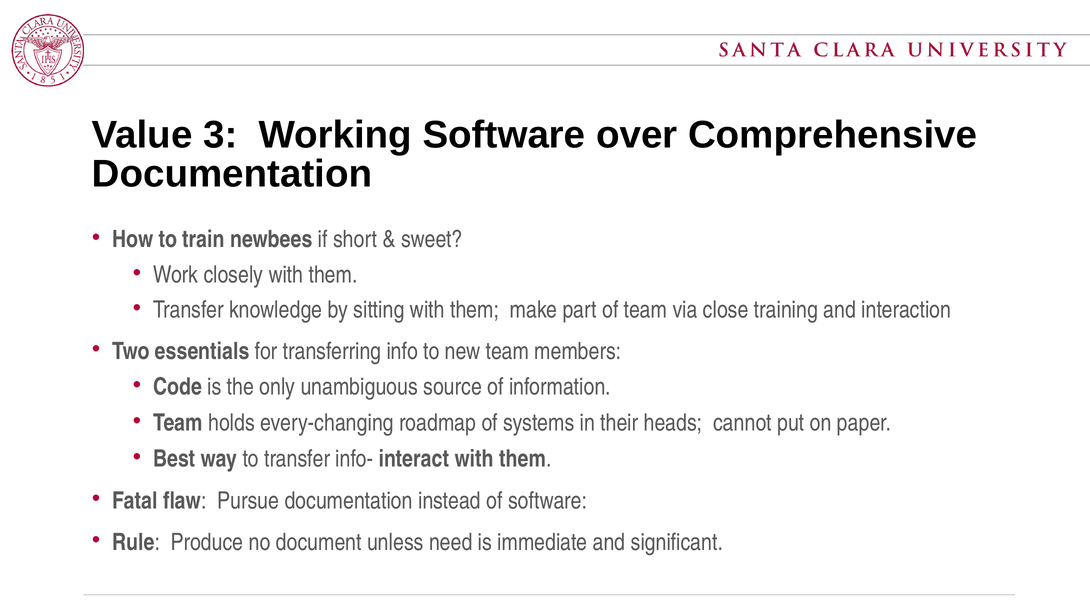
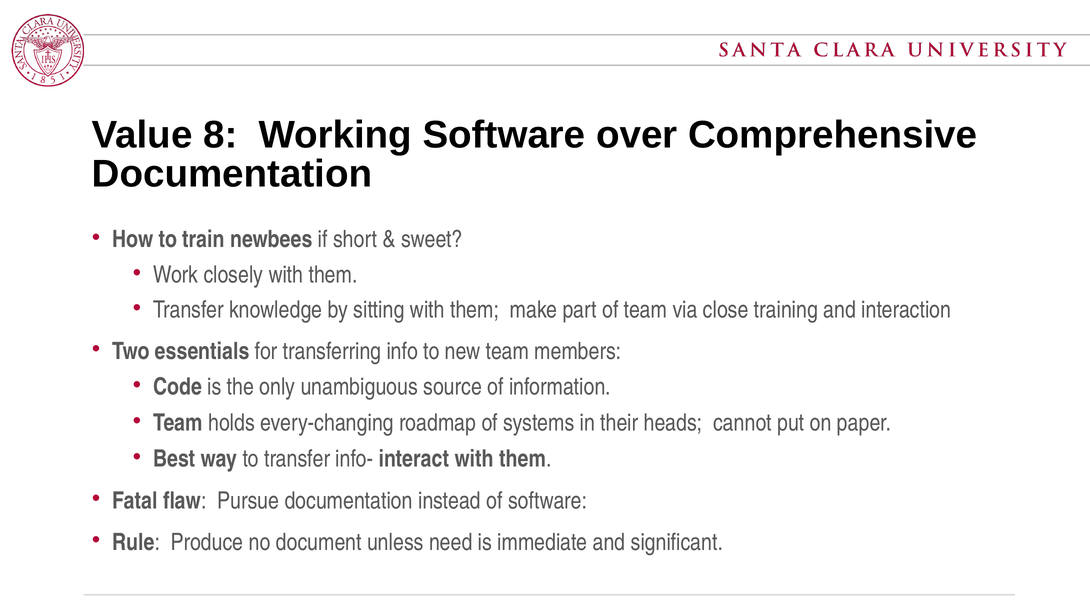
3: 3 -> 8 (220, 135)
